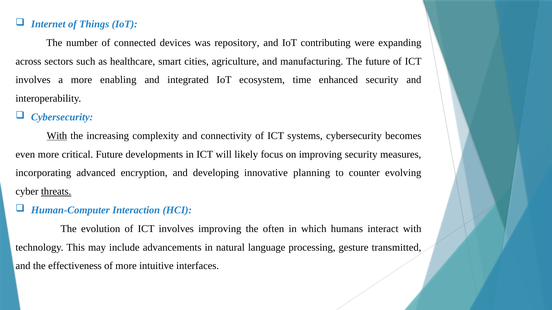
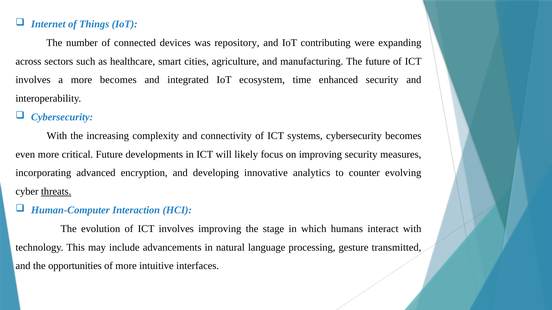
more enabling: enabling -> becomes (118, 80)
With underline: present -> none (57, 136)
planning: planning -> analytics (312, 173)
often: often -> stage (274, 229)
effectiveness: effectiveness -> opportunities (75, 266)
